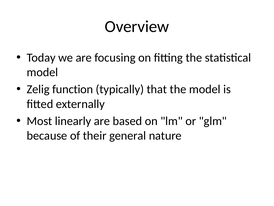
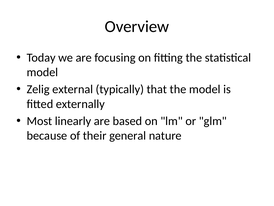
function: function -> external (73, 89)
